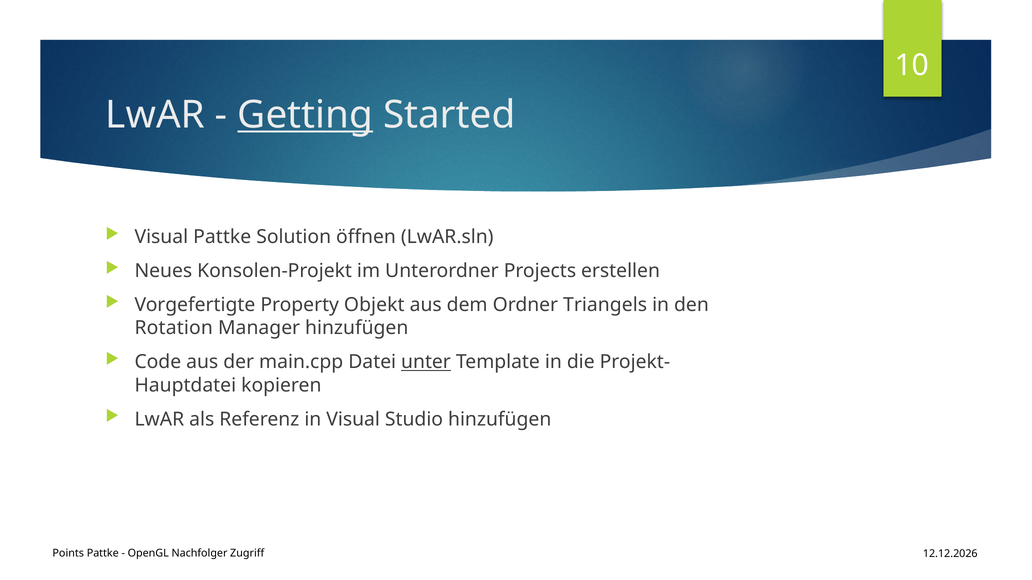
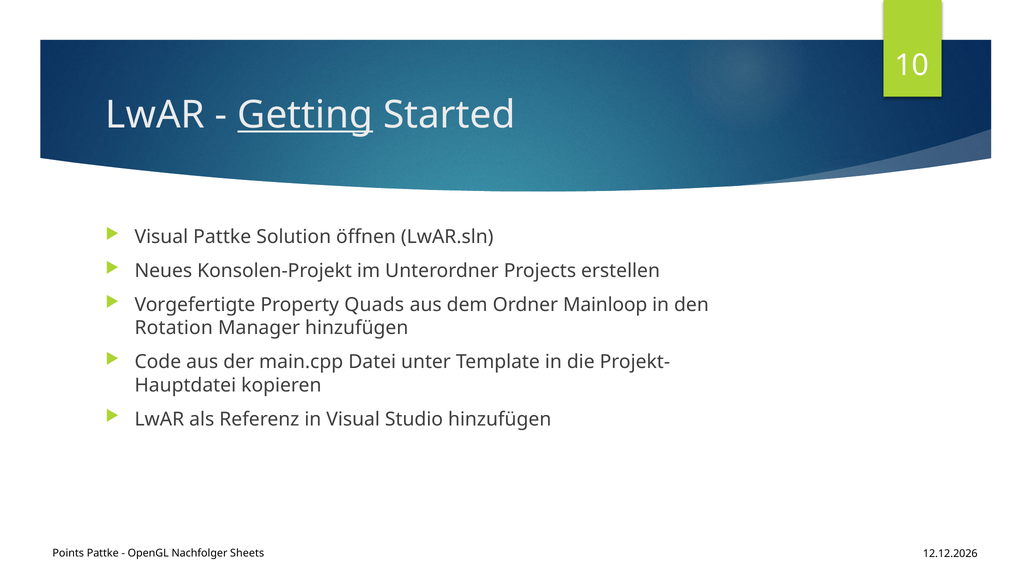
Objekt: Objekt -> Quads (374, 305)
Triangels: Triangels -> Mainloop (605, 305)
unter underline: present -> none (426, 362)
Zugriff: Zugriff -> Sheets (247, 554)
